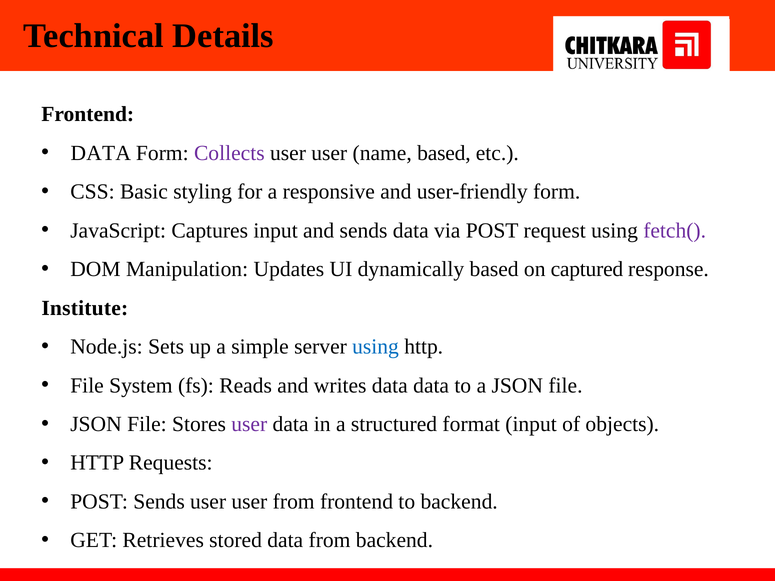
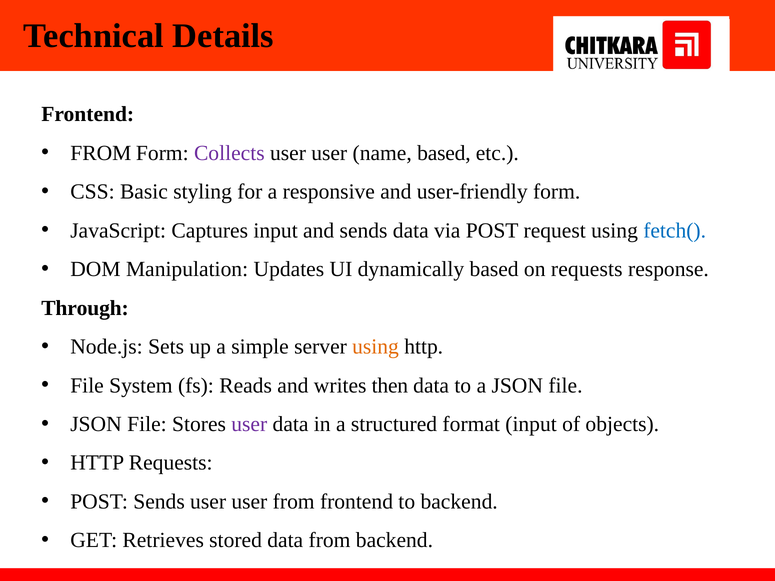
DATA: DATA -> FROM (101, 153)
fetch( colour: purple -> blue (675, 231)
on captured: captured -> requests (587, 269)
Institute: Institute -> Through (85, 308)
using colour: blue -> orange (376, 347)
writes data: data -> then (390, 386)
